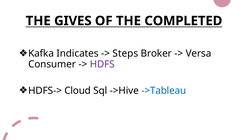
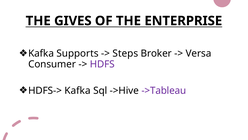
COMPLETED: COMPLETED -> ENTERPRISE (183, 21)
Indicates: Indicates -> Supports (78, 53)
HDFS-> Cloud: Cloud -> Kafka (78, 90)
->Tableau colour: blue -> purple (164, 90)
